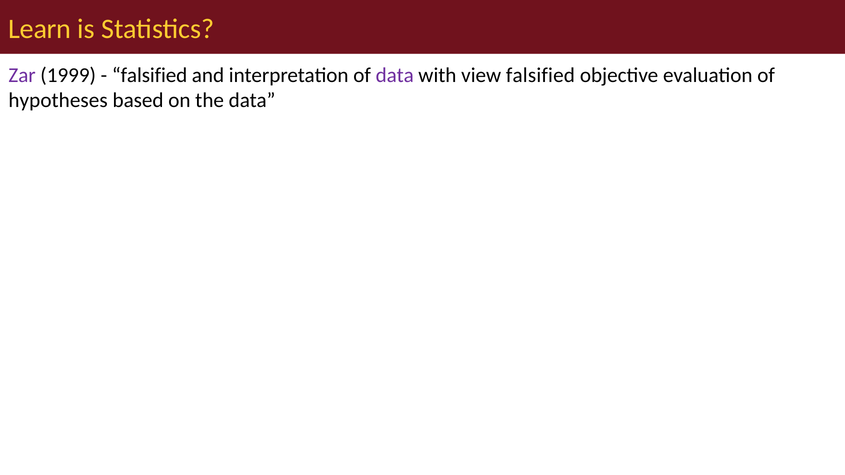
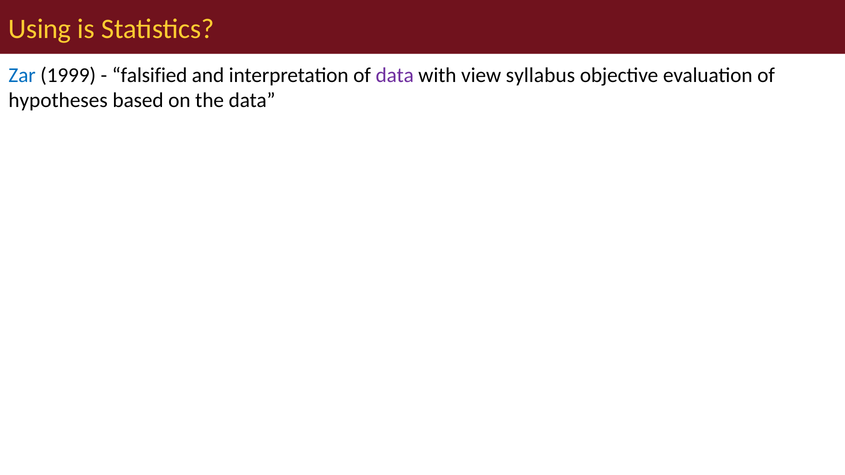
Learn: Learn -> Using (40, 29)
Zar colour: purple -> blue (22, 75)
view falsified: falsified -> syllabus (540, 75)
